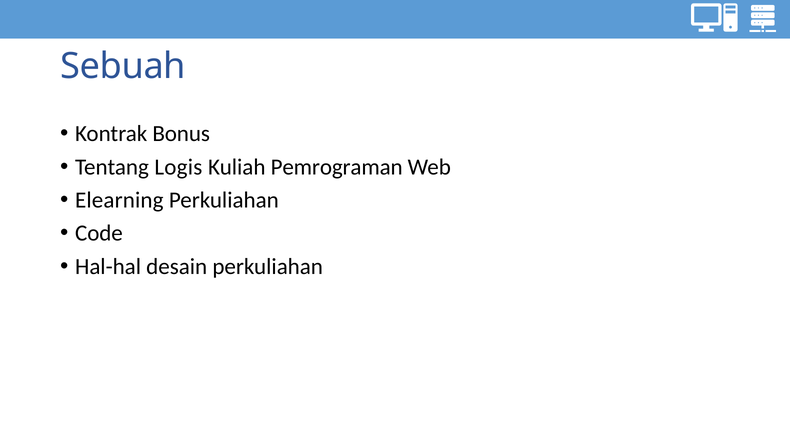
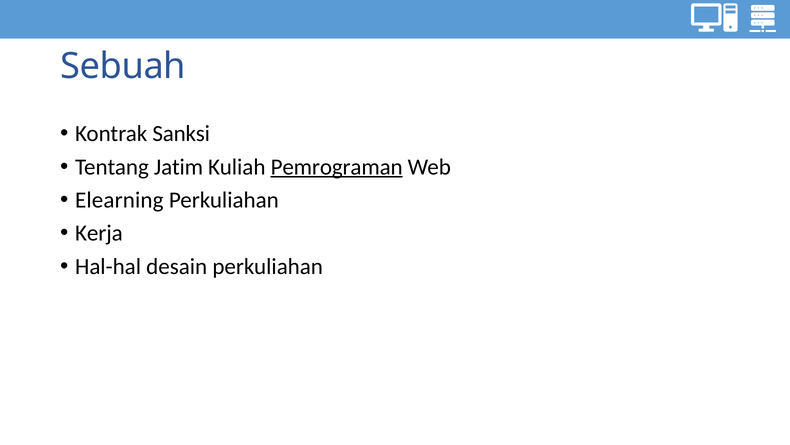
Bonus: Bonus -> Sanksi (181, 134)
Logis: Logis -> Jatim (179, 167)
Pemrograman underline: none -> present (337, 167)
Code: Code -> Kerja (99, 233)
